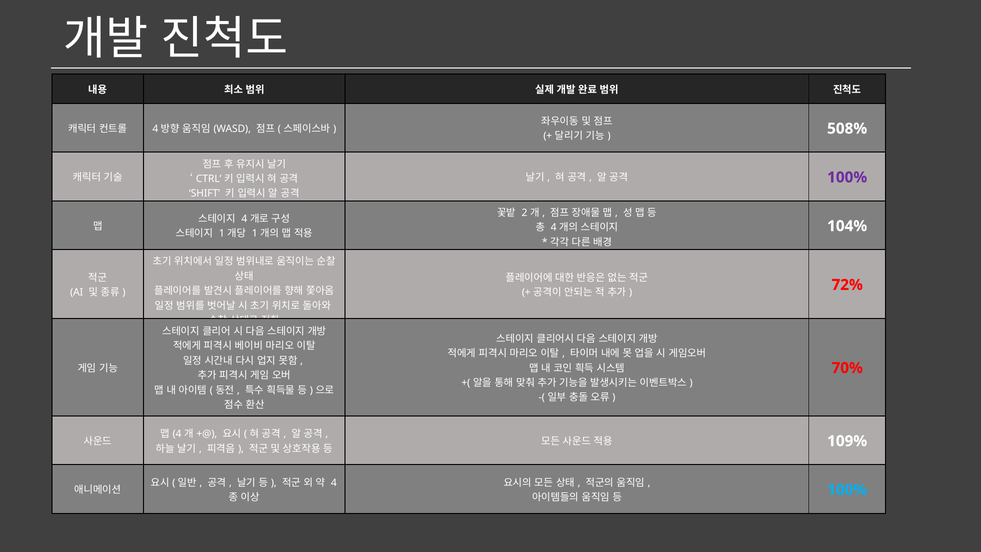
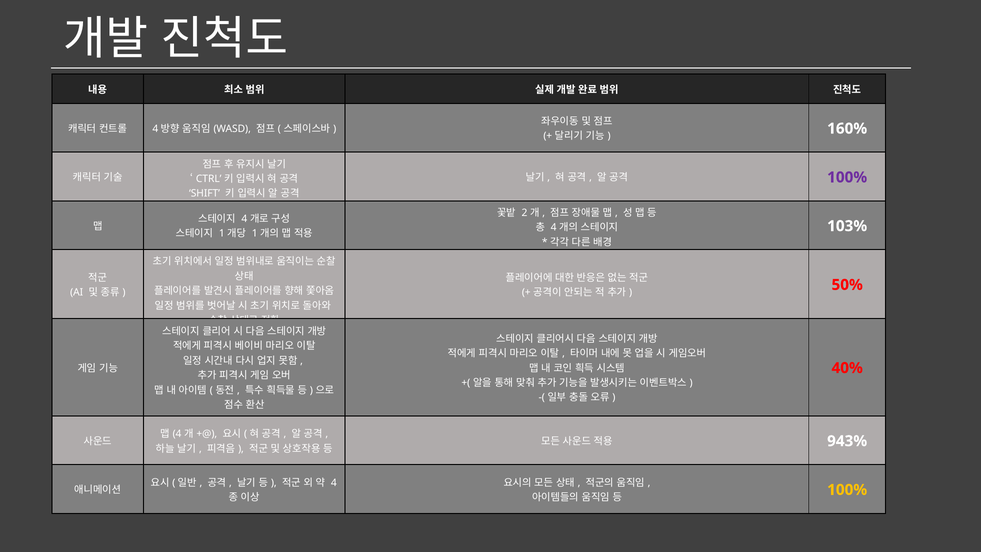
508%: 508% -> 160% (847, 129)
104%: 104% -> 103% (847, 226)
72%: 72% -> 50% (847, 285)
70%: 70% -> 40% (847, 368)
109%: 109% -> 943% (847, 441)
100% colour: light blue -> yellow (847, 490)
